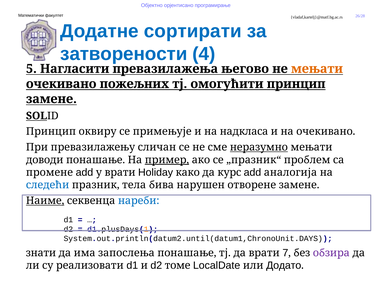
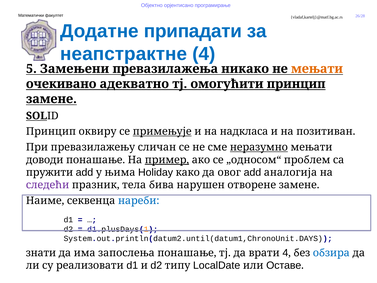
сортирати: сортирати -> припадати (193, 31)
затворености: затворености -> неапстрактне (124, 54)
Нагласити: Нагласити -> Замењени (75, 69)
његово: његово -> никако (245, 69)
пожељних: пожељних -> адекватно (134, 84)
примењује underline: none -> present (162, 131)
на очекивано: очекивано -> позитиван (326, 131)
„празник“: „празник“ -> „односом“ (254, 160)
промене: промене -> пружити (50, 172)
у врати: врати -> њима (120, 172)
курс: курс -> овог (229, 172)
следећи colour: blue -> purple (48, 185)
Наиме underline: present -> none (45, 201)
врати 7: 7 -> 4 (285, 253)
обзира colour: purple -> blue (331, 253)
томе: томе -> типу (178, 265)
Додато: Додато -> Оставе (284, 265)
